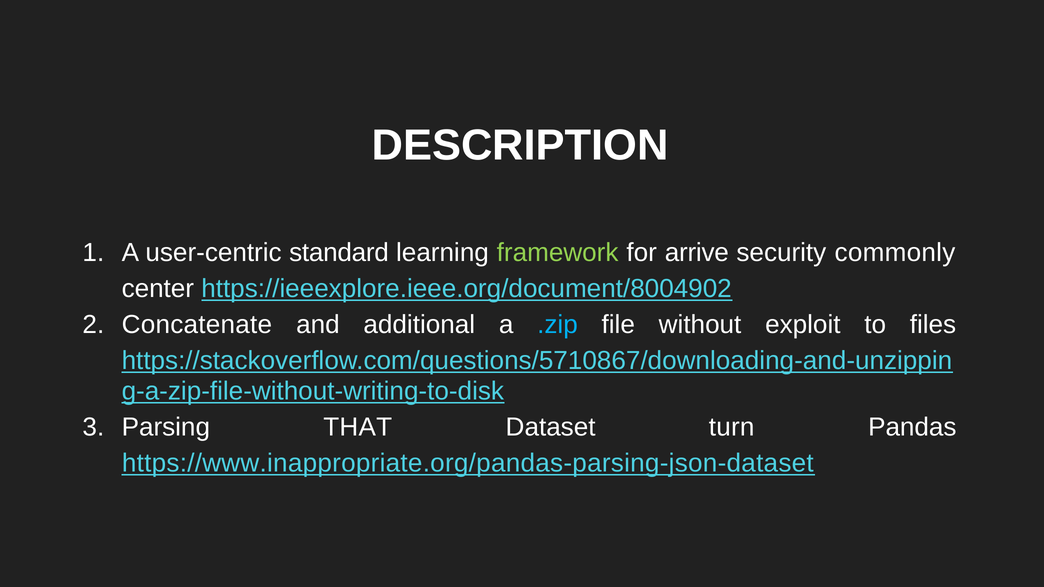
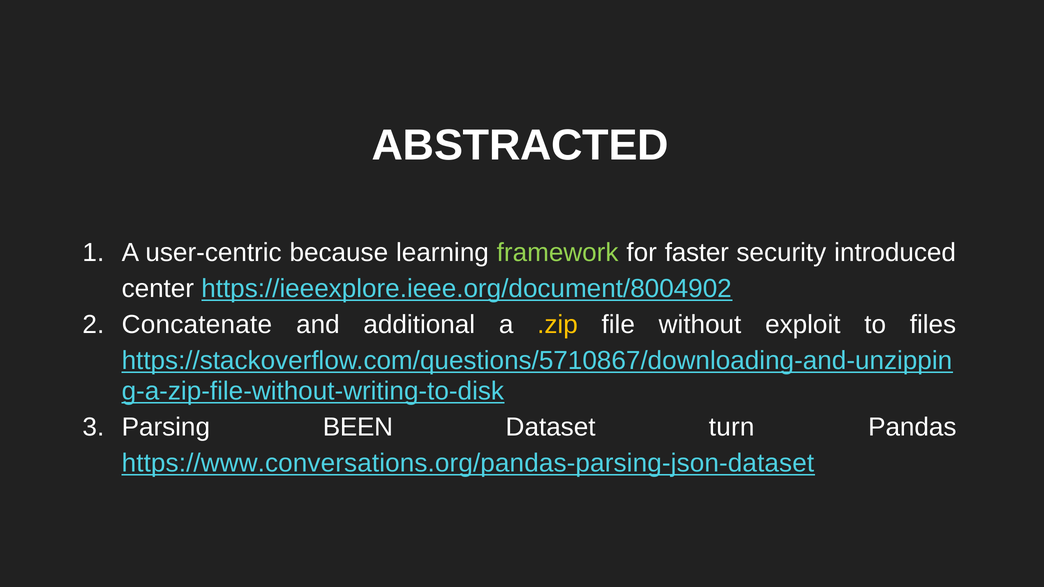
DESCRIPTION: DESCRIPTION -> ABSTRACTED (520, 146)
standard: standard -> because (339, 253)
arrive: arrive -> faster (697, 253)
commonly: commonly -> introduced (895, 253)
.zip colour: light blue -> yellow (558, 325)
THAT: THAT -> BEEN (358, 427)
https://www.inappropriate.org/pandas-parsing-json-dataset: https://www.inappropriate.org/pandas-parsing-json-dataset -> https://www.conversations.org/pandas-parsing-json-dataset (468, 463)
